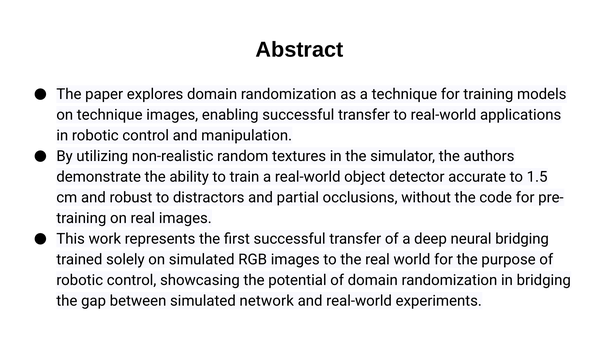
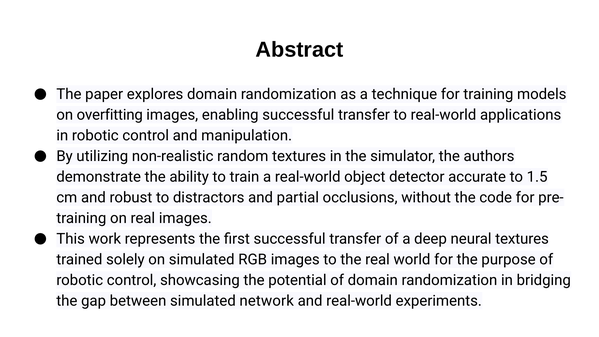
on technique: technique -> overfitting (110, 115)
neural bridging: bridging -> textures (522, 239)
